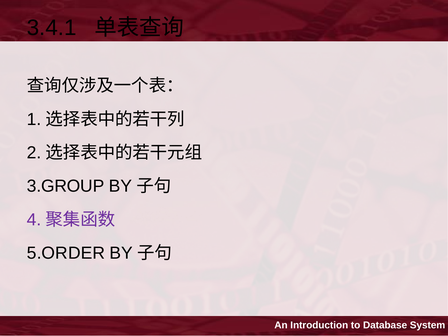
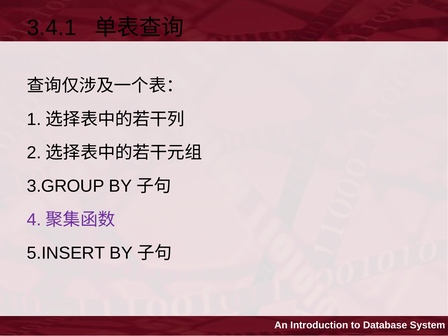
5.ORDER: 5.ORDER -> 5.INSERT (66, 253)
